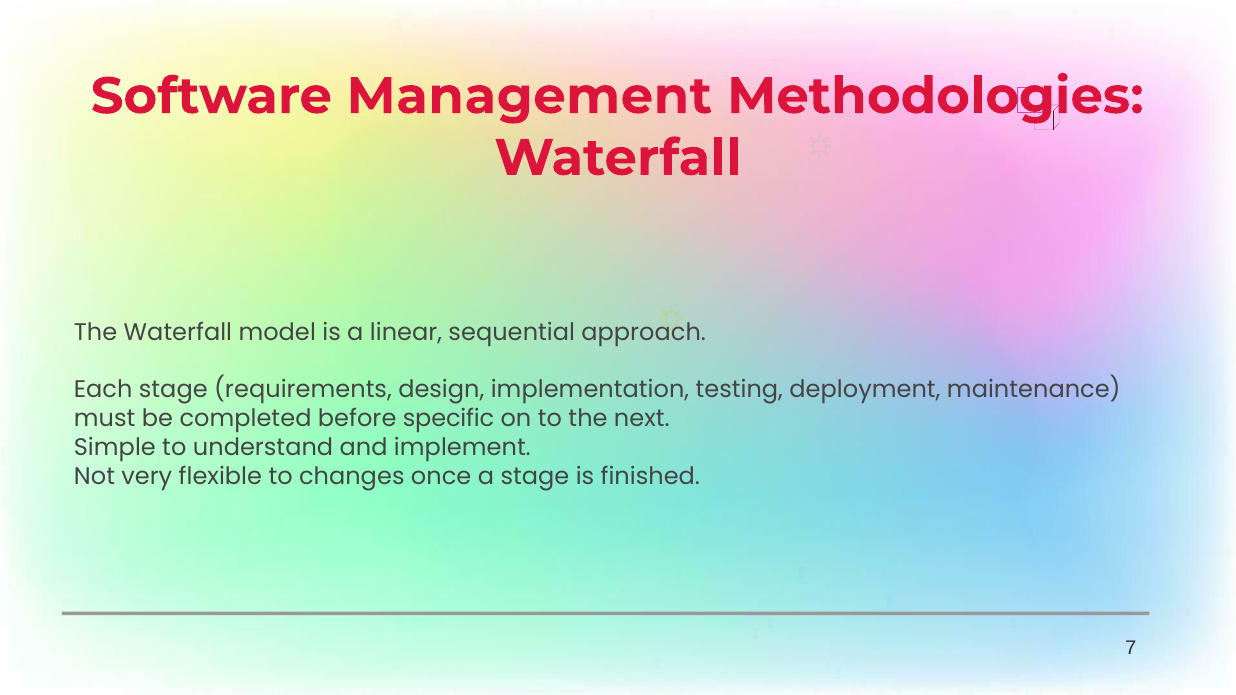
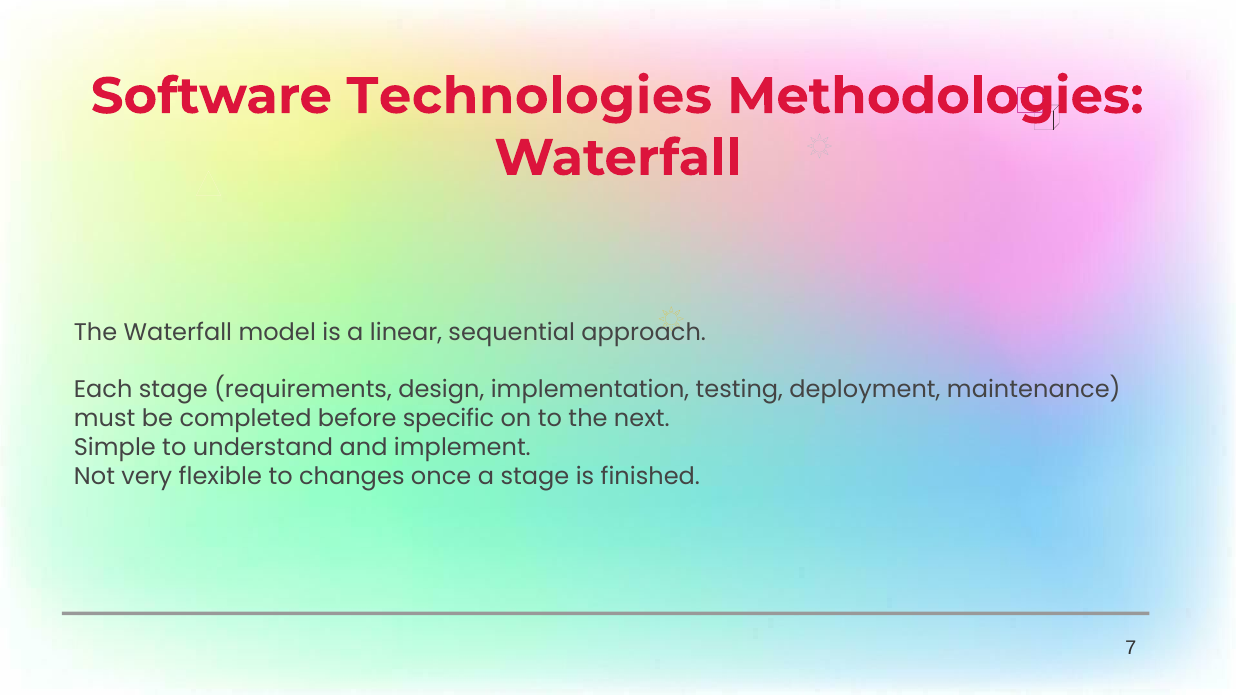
Management: Management -> Technologies (529, 96)
